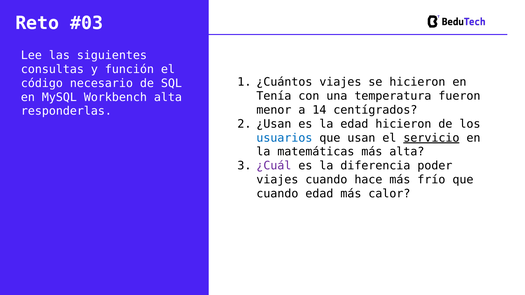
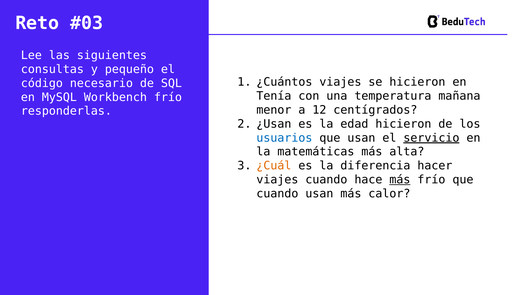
función: función -> pequeño (129, 69)
fueron: fueron -> mañana (459, 96)
Workbench alta: alta -> frío (168, 97)
14: 14 -> 12 (319, 110)
¿Cuál colour: purple -> orange (274, 166)
poder: poder -> hacer (435, 166)
más underline: none -> present (400, 180)
cuando edad: edad -> usan (319, 194)
